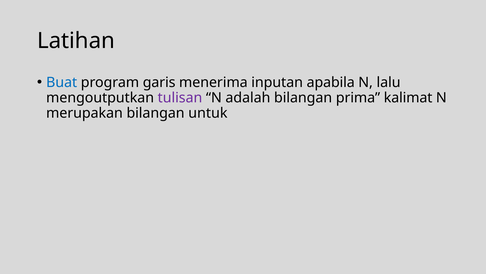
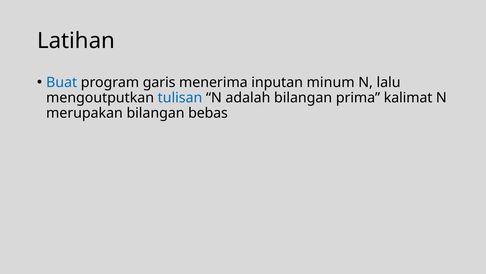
apabila: apabila -> minum (331, 82)
tulisan colour: purple -> blue (180, 97)
untuk: untuk -> bebas (208, 113)
